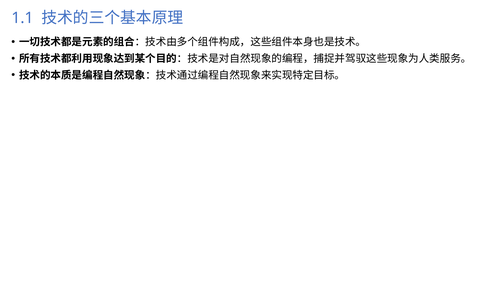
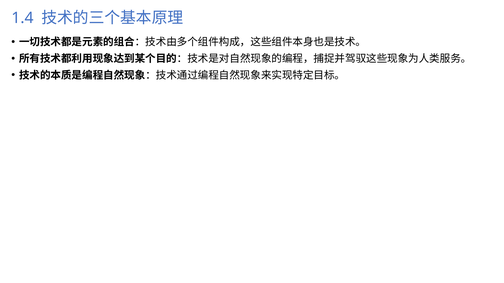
1.1: 1.1 -> 1.4 (22, 18)
